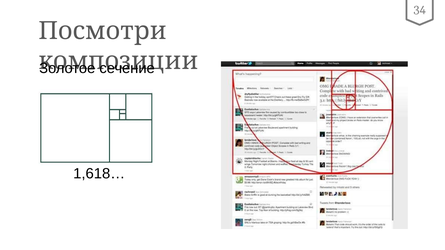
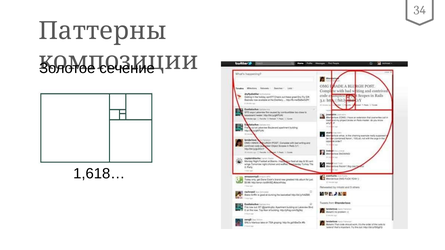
Посмотри: Посмотри -> Паттерны (103, 31)
